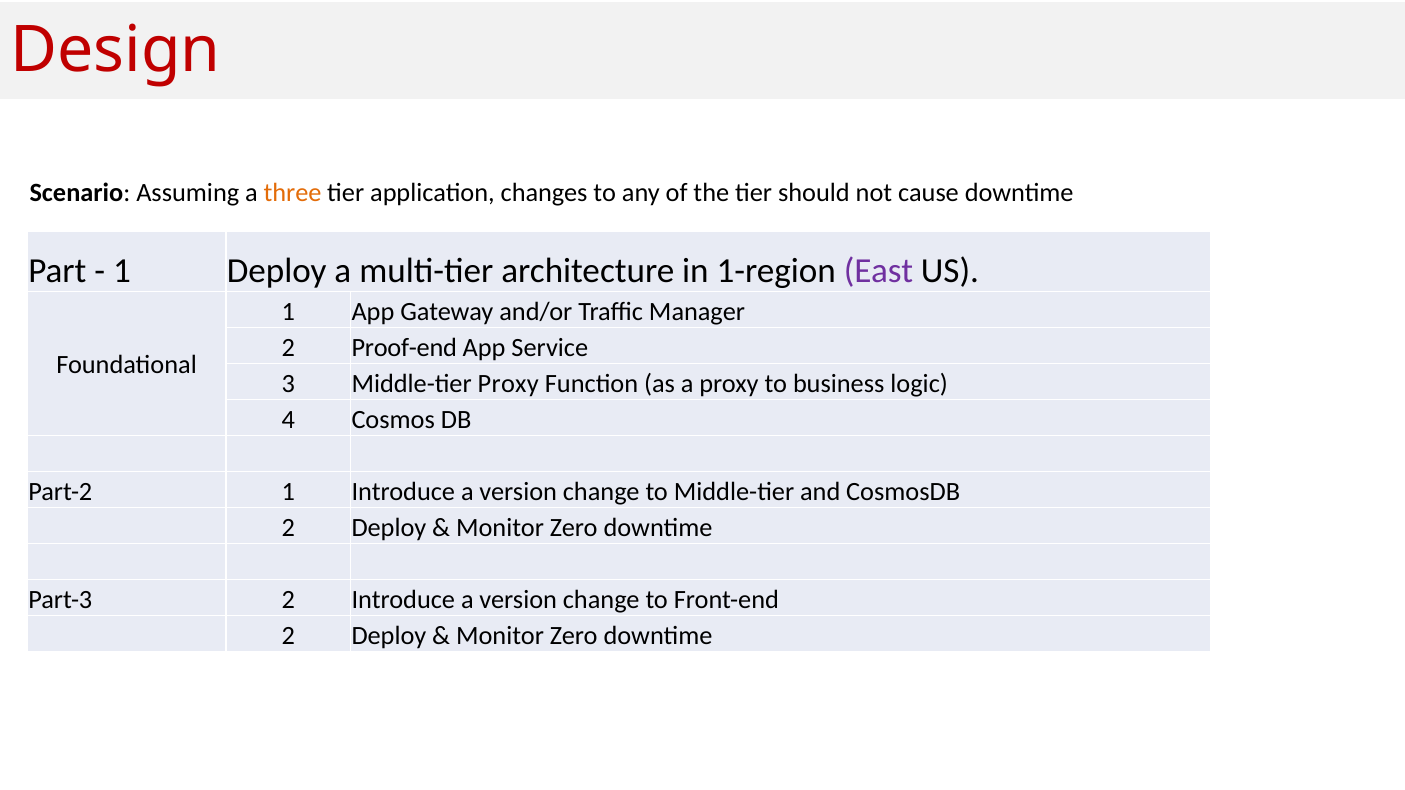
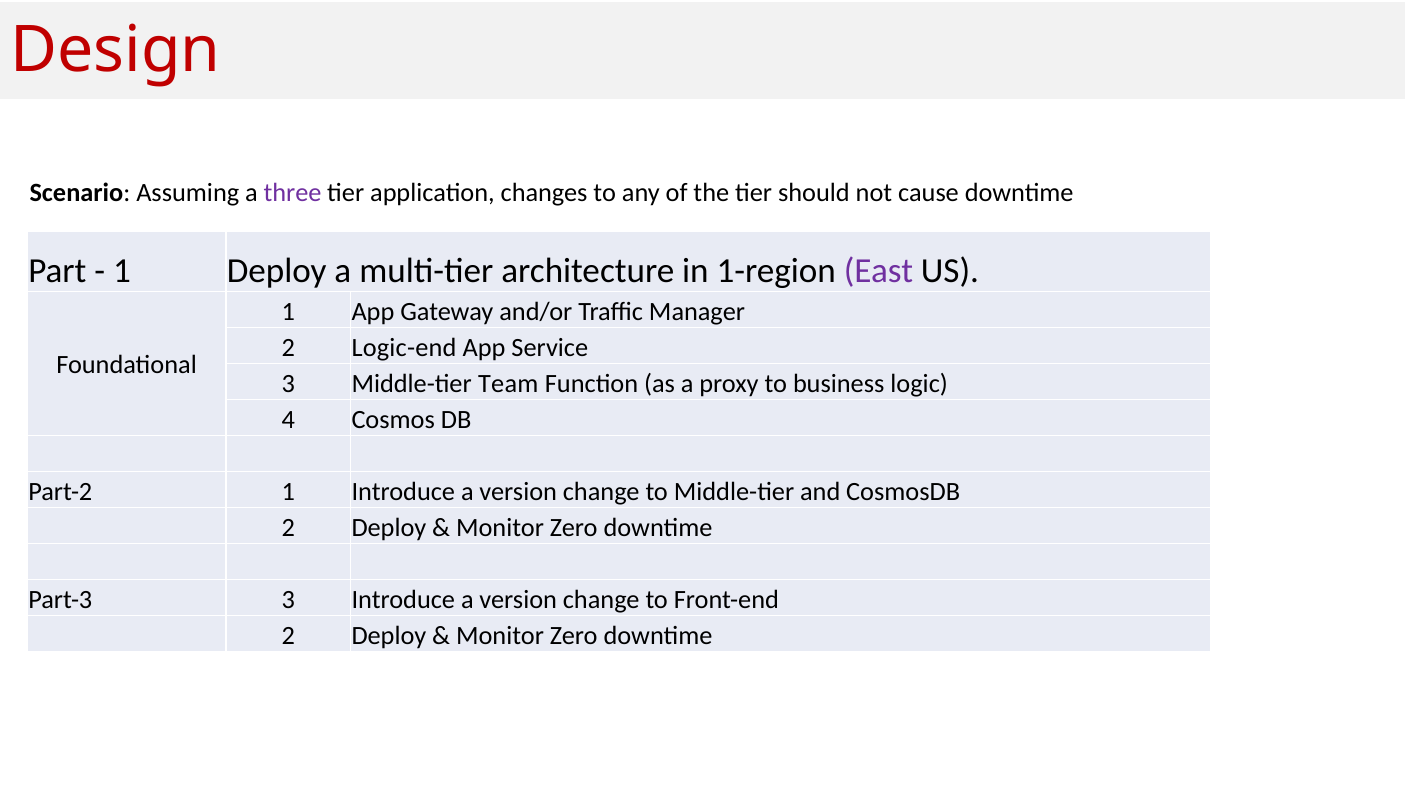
three colour: orange -> purple (293, 193)
Proof-end: Proof-end -> Logic-end (404, 348)
Middle-tier Proxy: Proxy -> Team (508, 384)
Part-3 2: 2 -> 3 (288, 600)
